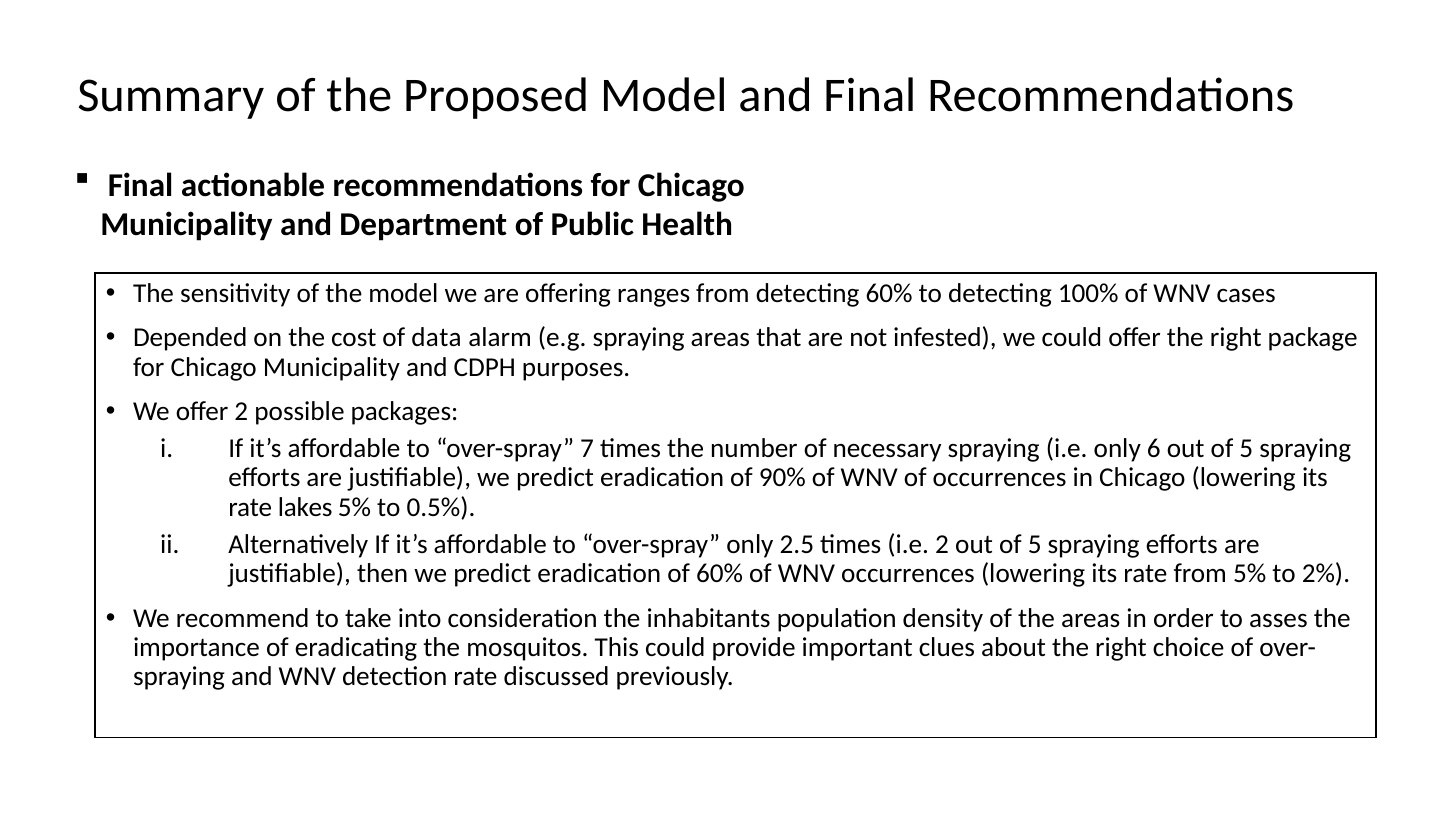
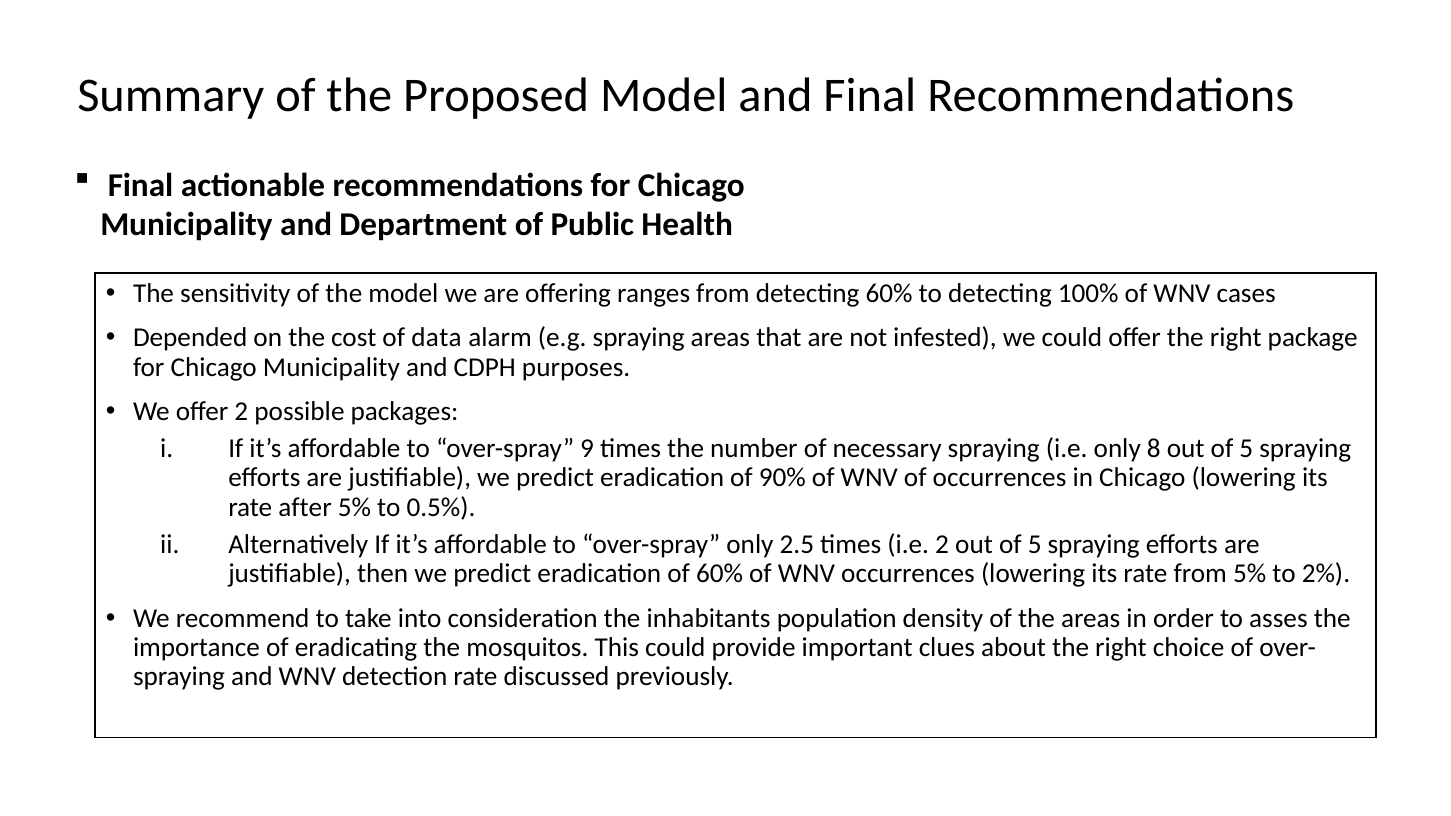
7: 7 -> 9 (587, 449)
6: 6 -> 8 (1154, 449)
lakes: lakes -> after (305, 507)
